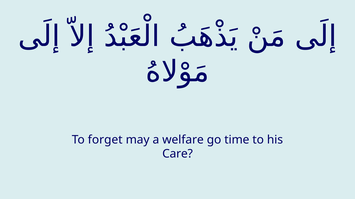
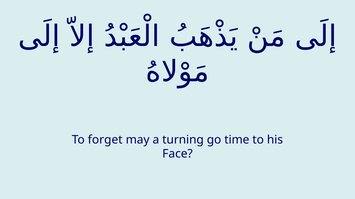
welfare: welfare -> turning (183, 140)
Care: Care -> Face (177, 154)
